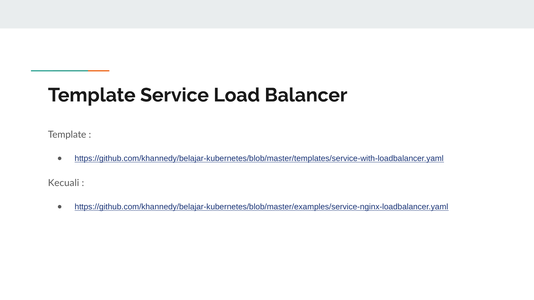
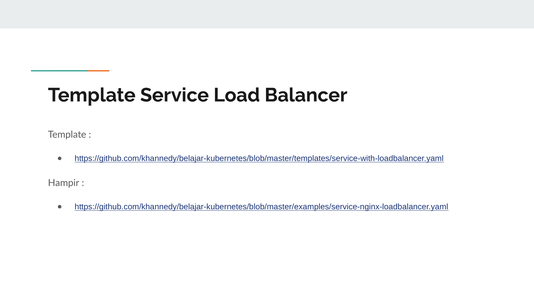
Kecuali: Kecuali -> Hampir (64, 183)
